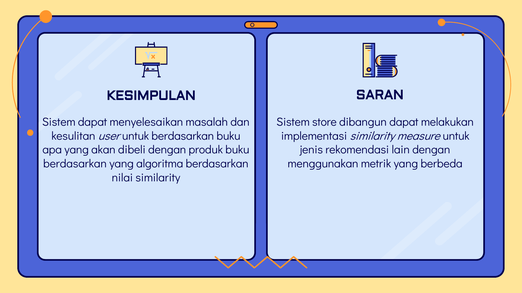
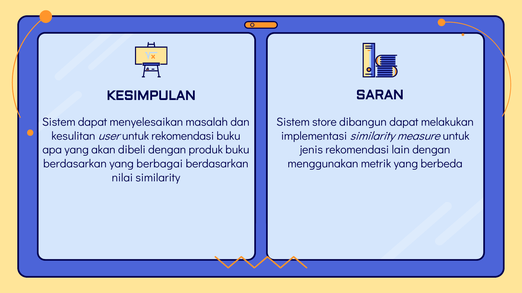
untuk berdasarkan: berdasarkan -> rekomendasi (183, 136)
algoritma: algoritma -> berbagai (160, 164)
